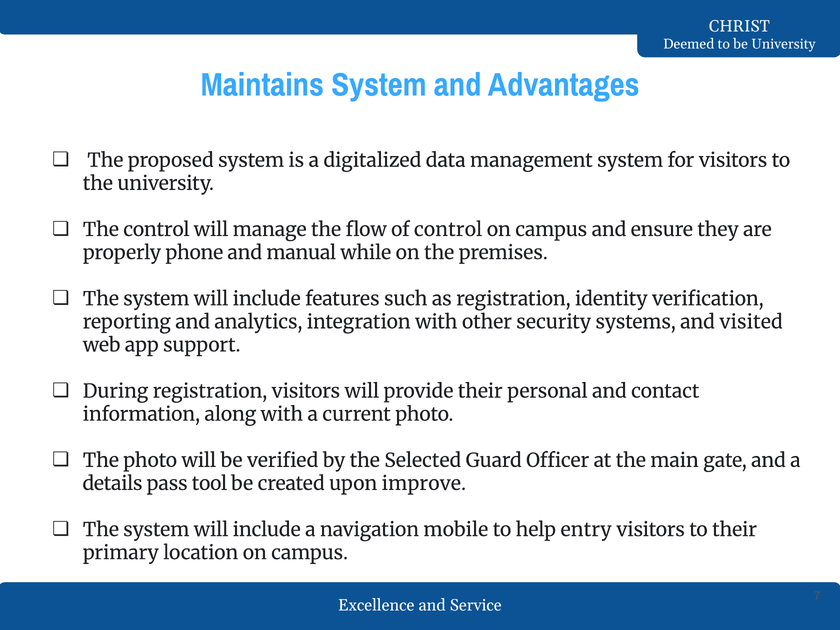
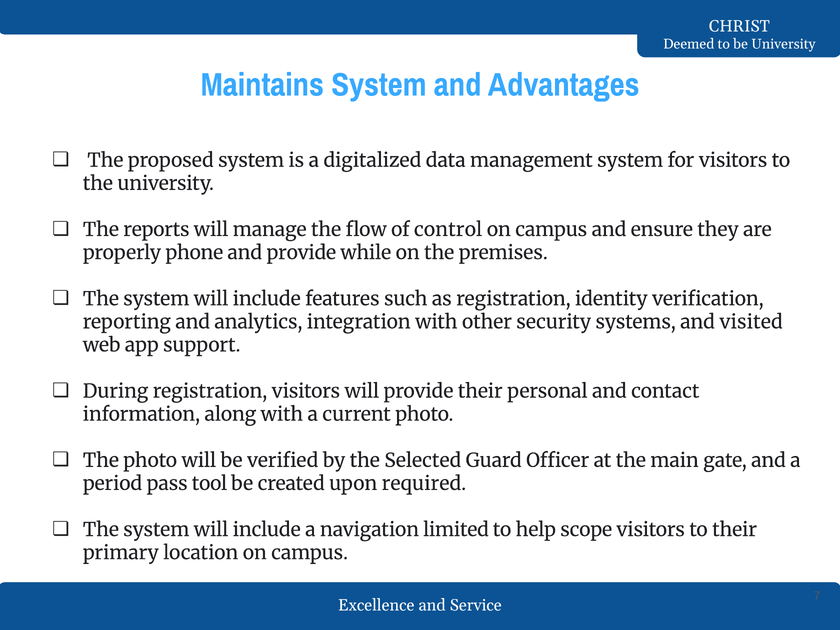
The control: control -> reports (156, 230)
and manual: manual -> provide (301, 253)
details: details -> period (112, 484)
improve: improve -> required (424, 484)
mobile: mobile -> limited (456, 530)
entry: entry -> scope (586, 530)
